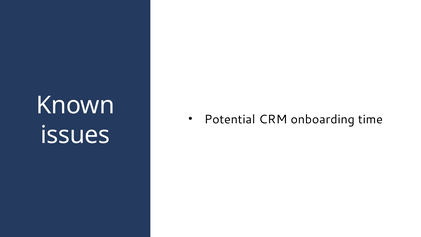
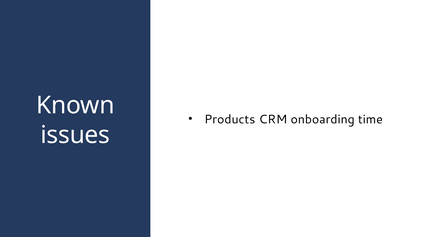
Potential: Potential -> Products (230, 119)
